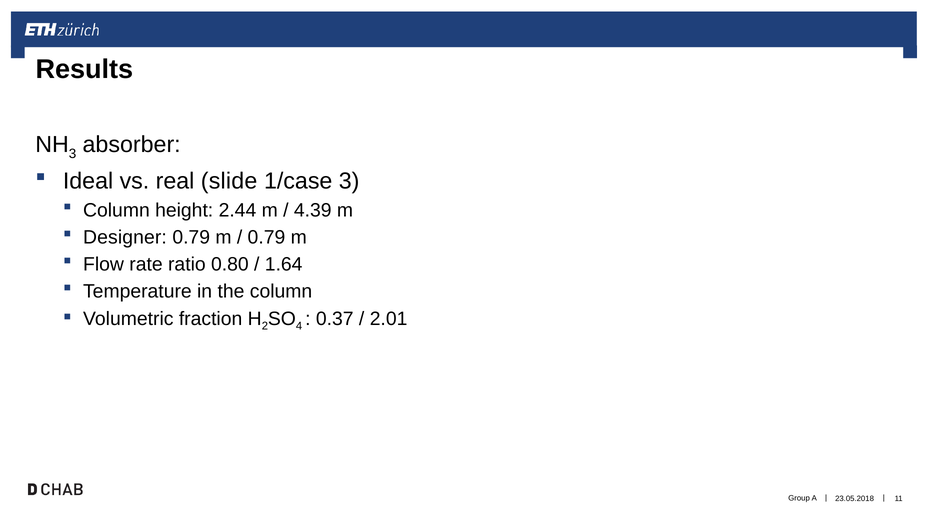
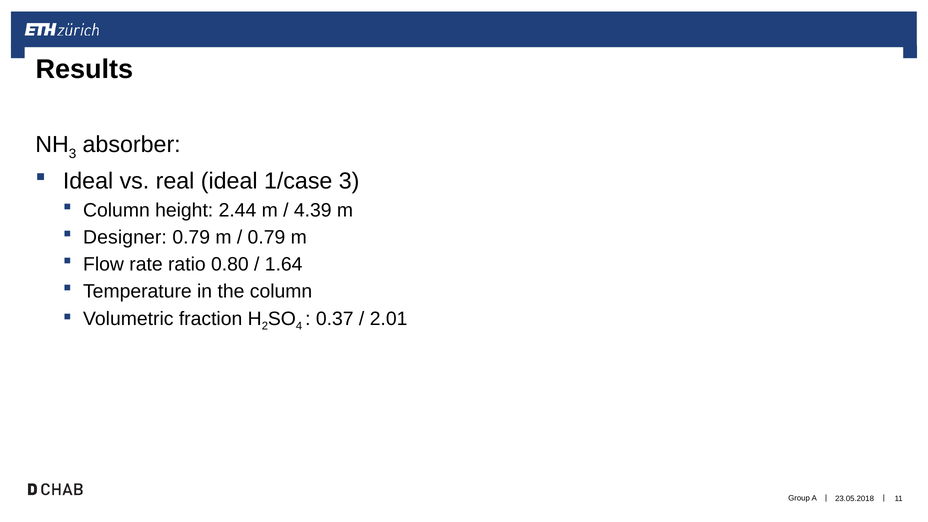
real slide: slide -> ideal (229, 181)
